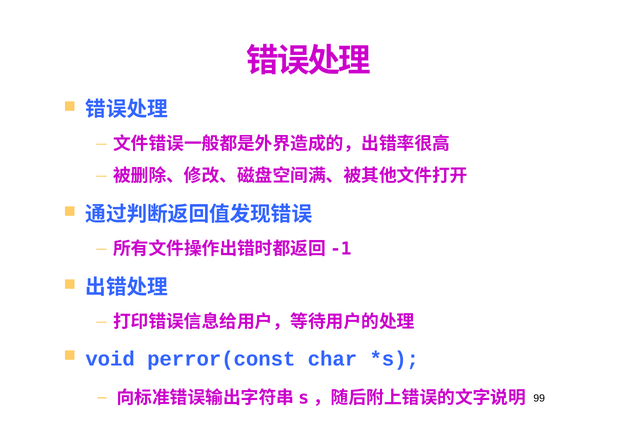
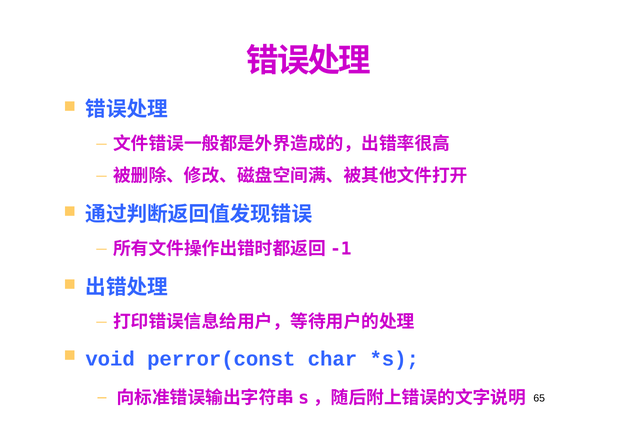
99: 99 -> 65 (539, 398)
